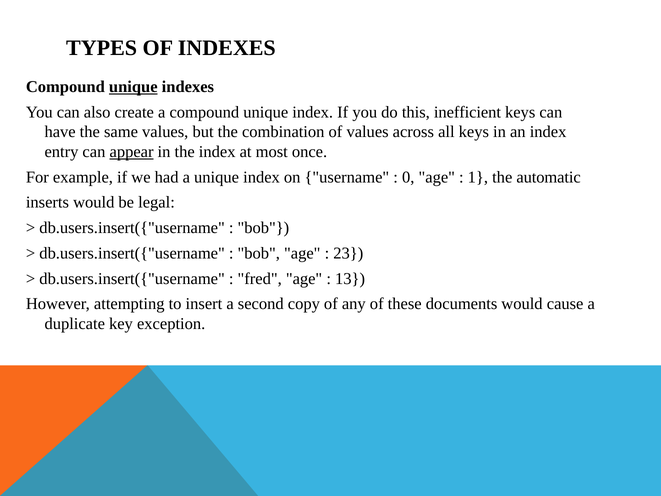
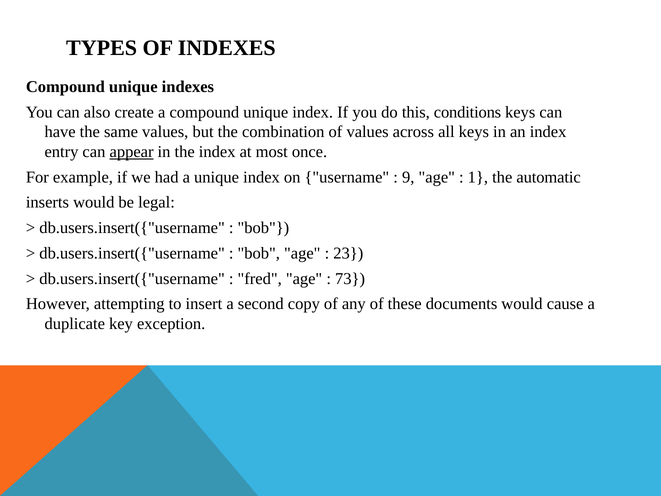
unique underline: present -> none (133, 87)
inefficient: inefficient -> conditions (468, 112)
0: 0 -> 9 (408, 177)
13: 13 -> 73 (350, 278)
